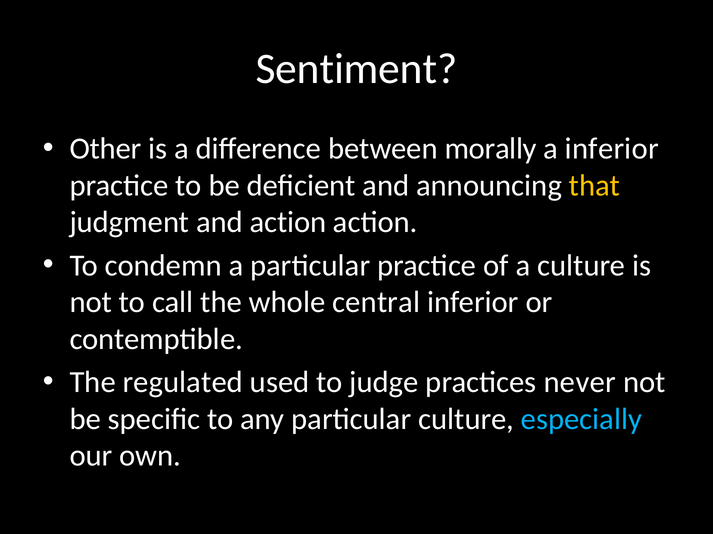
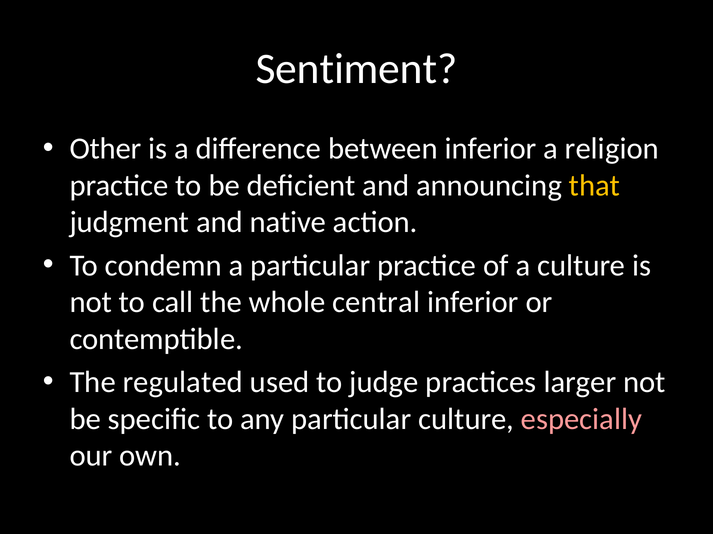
between morally: morally -> inferior (491, 149)
a inferior: inferior -> religion (612, 149)
and action: action -> native (288, 223)
never: never -> larger (580, 383)
especially colour: light blue -> pink (581, 420)
